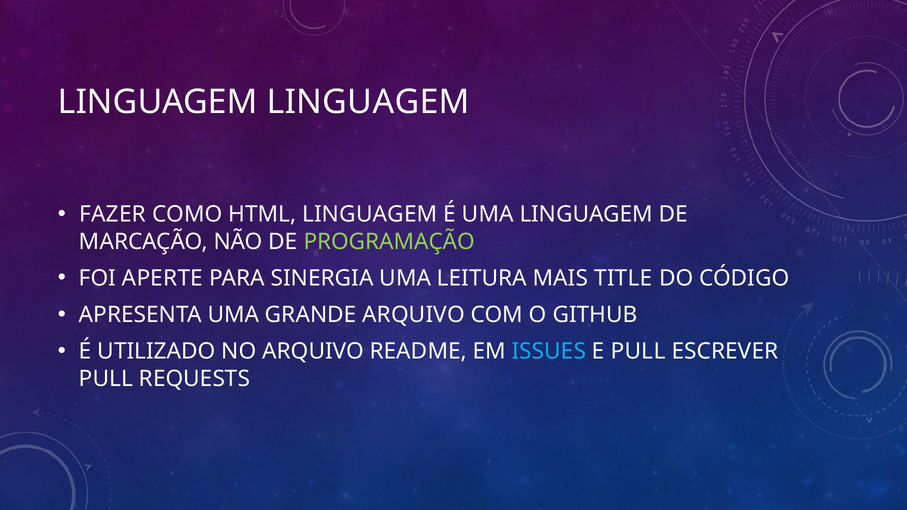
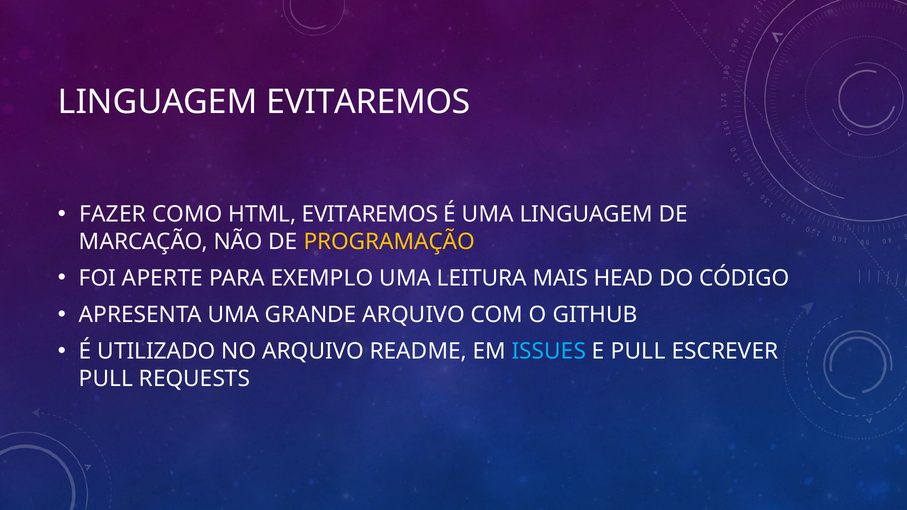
LINGUAGEM LINGUAGEM: LINGUAGEM -> EVITAREMOS (368, 102)
HTML LINGUAGEM: LINGUAGEM -> EVITAREMOS (370, 214)
PROGRAMAÇÃO colour: light green -> yellow (389, 242)
SINERGIA: SINERGIA -> EXEMPLO (322, 278)
TITLE: TITLE -> HEAD (624, 278)
